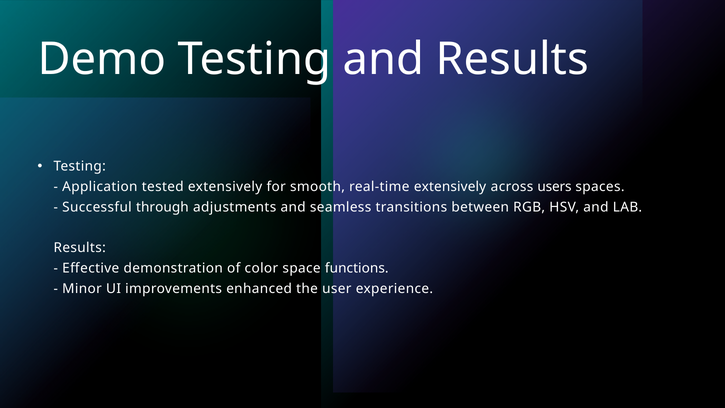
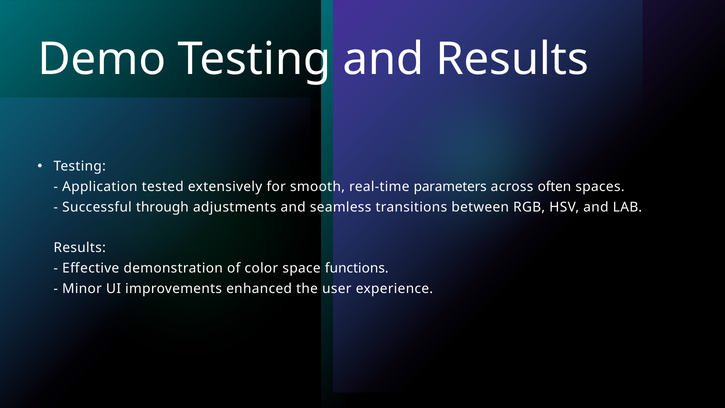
real-time extensively: extensively -> parameters (450, 187)
users: users -> often (554, 187)
